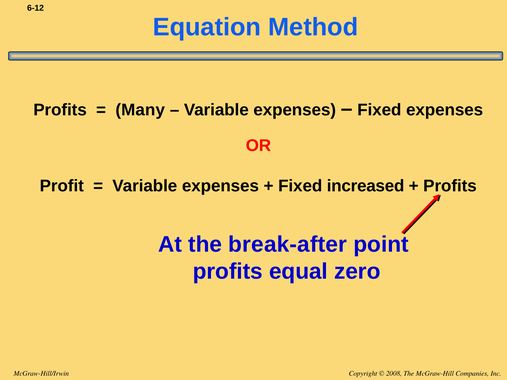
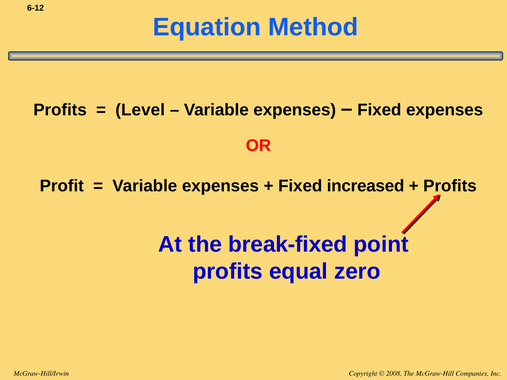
Many: Many -> Level (140, 110)
break-after: break-after -> break-fixed (288, 244)
